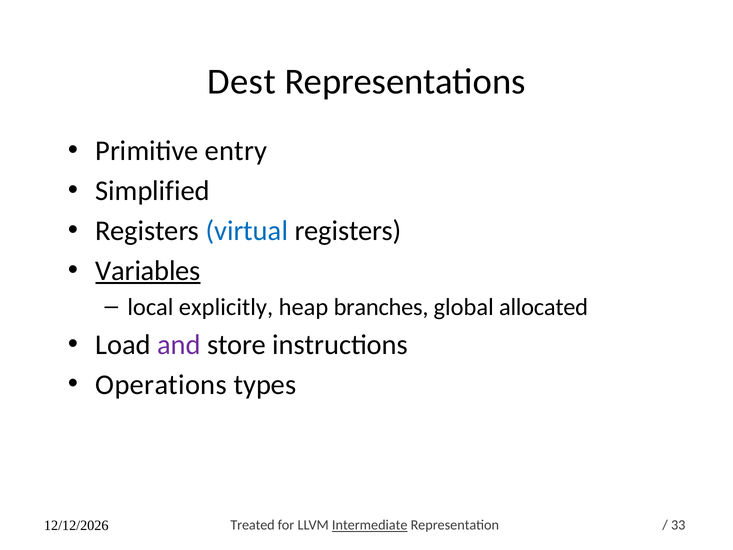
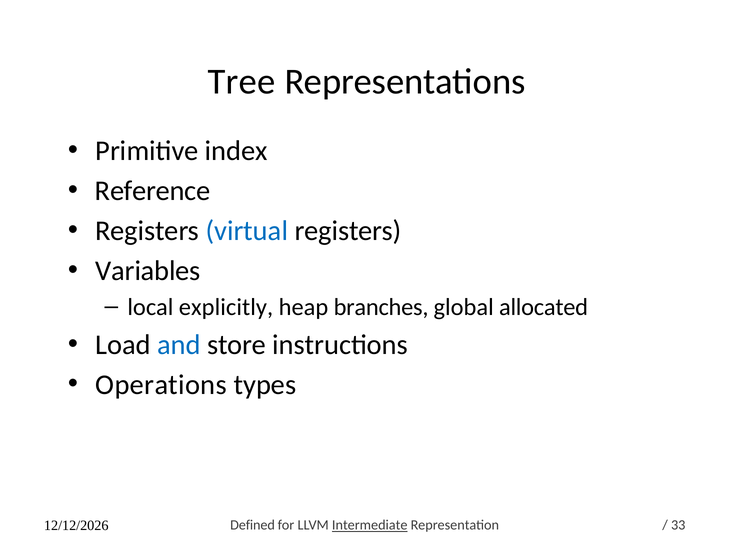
Dest: Dest -> Tree (242, 82)
entry: entry -> index (236, 151)
Simplified: Simplified -> Reference (153, 191)
Variables underline: present -> none (148, 271)
and colour: purple -> blue (179, 345)
Treated: Treated -> Defined (253, 525)
